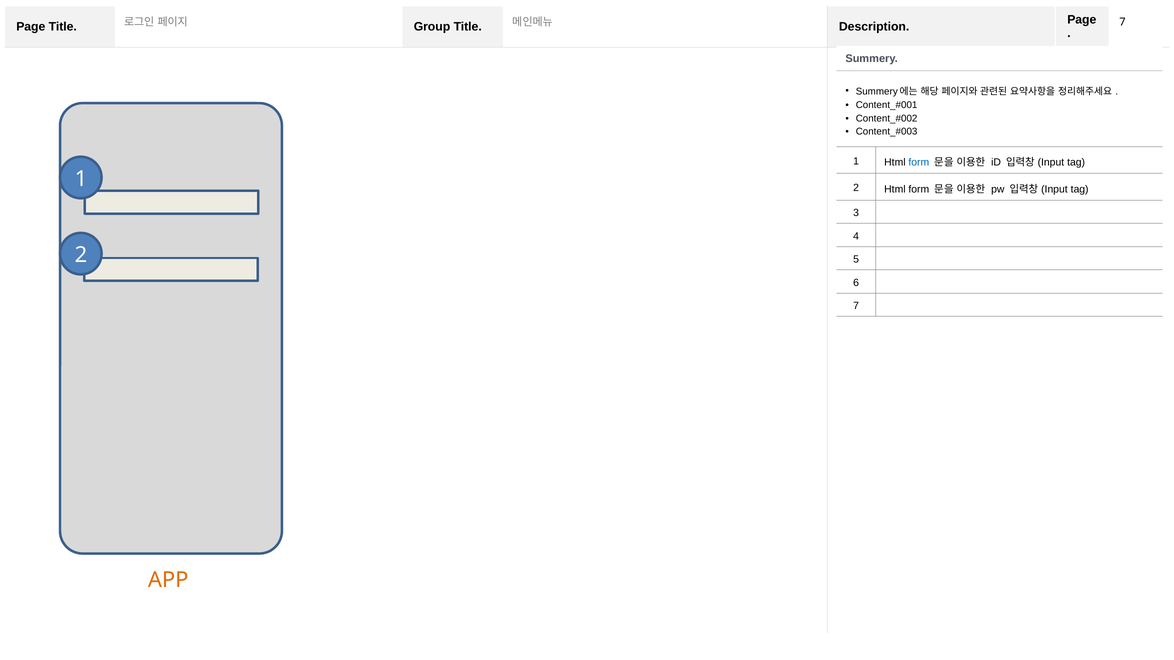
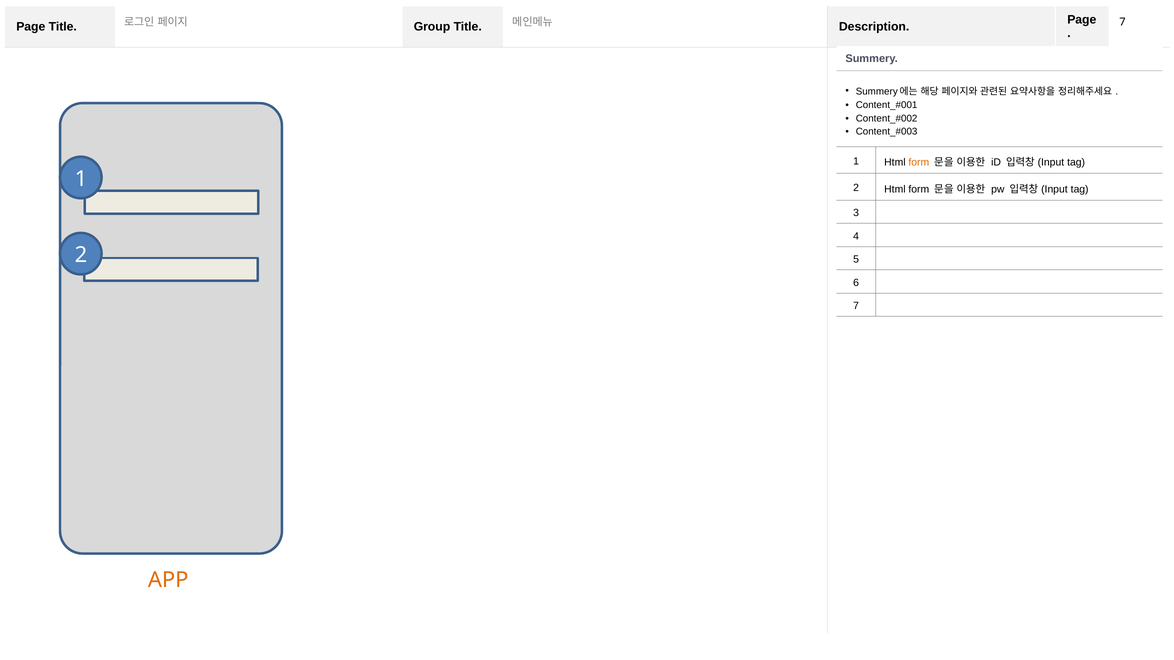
form colour: blue -> orange (919, 163)
